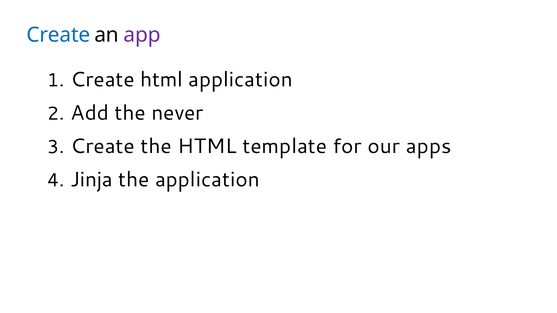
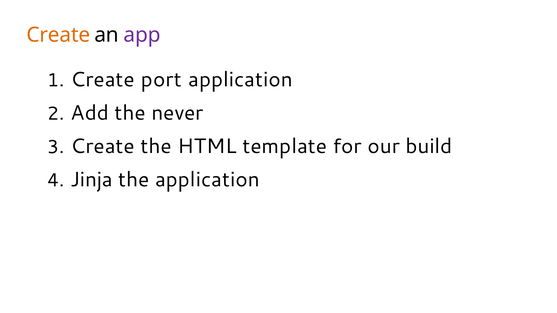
Create colour: blue -> orange (58, 35)
Create html: html -> port (161, 80)
apps: apps -> build (429, 146)
